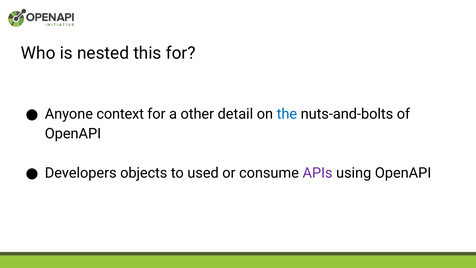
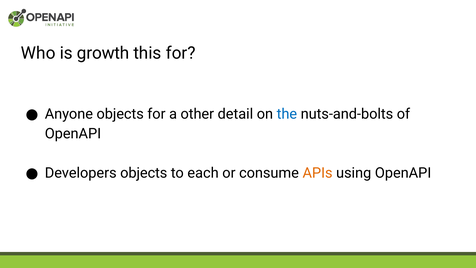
nested: nested -> growth (103, 53)
Anyone context: context -> objects (120, 114)
used: used -> each (203, 173)
APIs colour: purple -> orange (318, 173)
